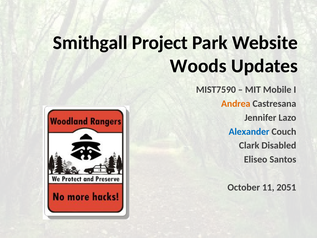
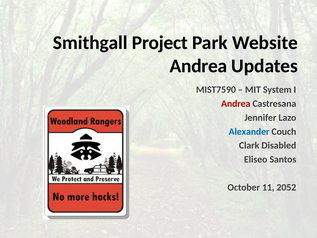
Woods: Woods -> Andrea (198, 66)
Mobile: Mobile -> System (277, 90)
Andrea colour: orange -> red (236, 104)
2051: 2051 -> 2052 (286, 187)
